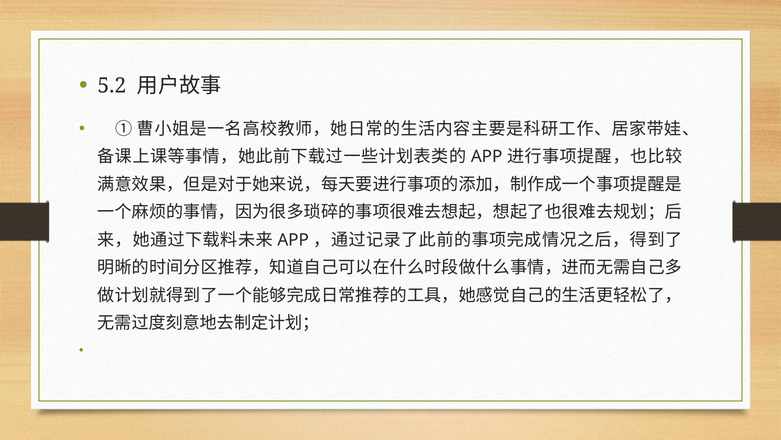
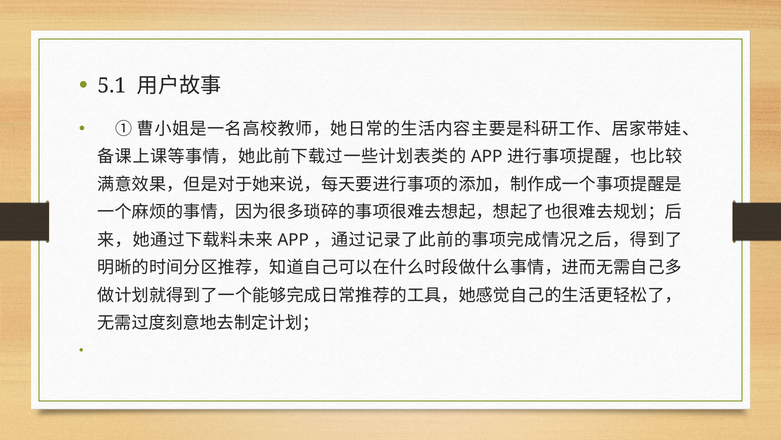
5.2: 5.2 -> 5.1 (112, 85)
